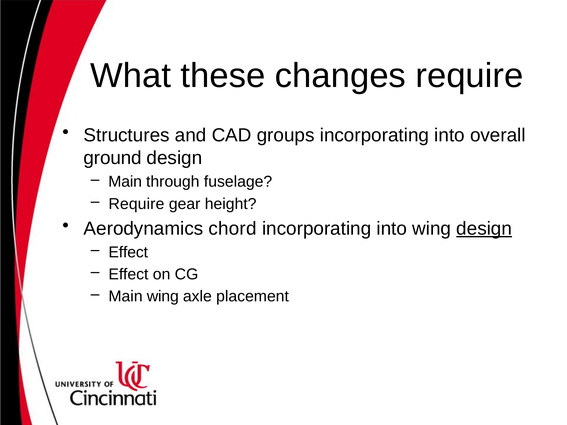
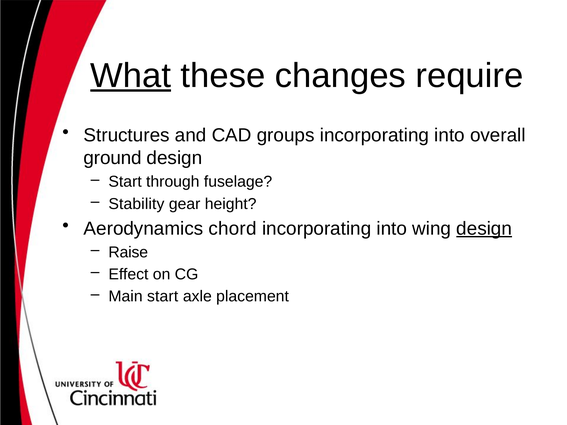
What underline: none -> present (131, 76)
Main: Main -> Start (125, 182)
Require: Require -> Stability (136, 204)
Effect: Effect -> Raise (128, 252)
Main wing: wing -> start (163, 297)
